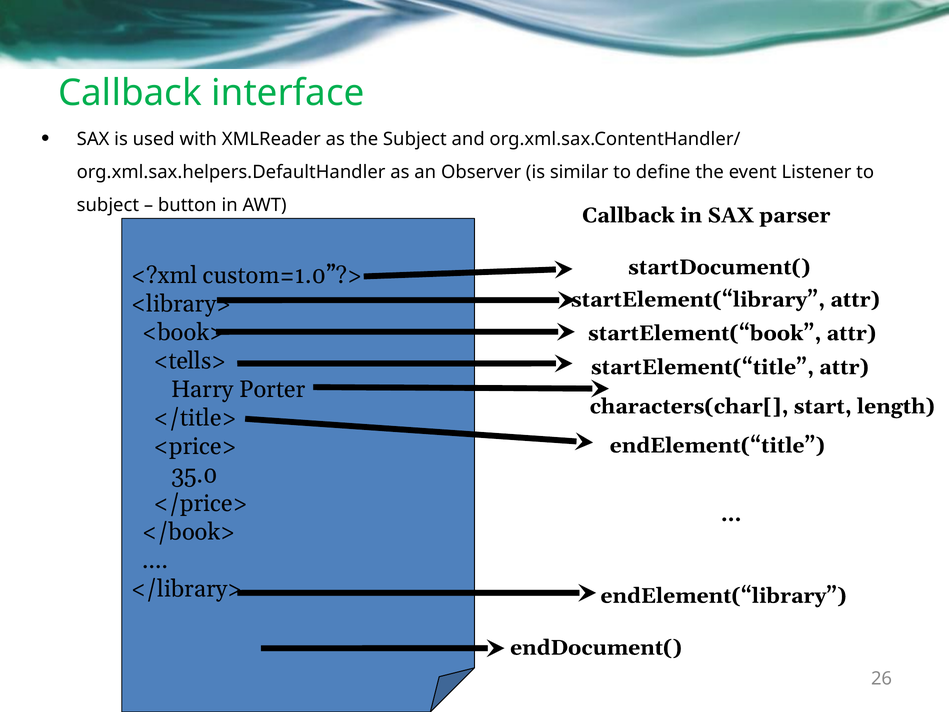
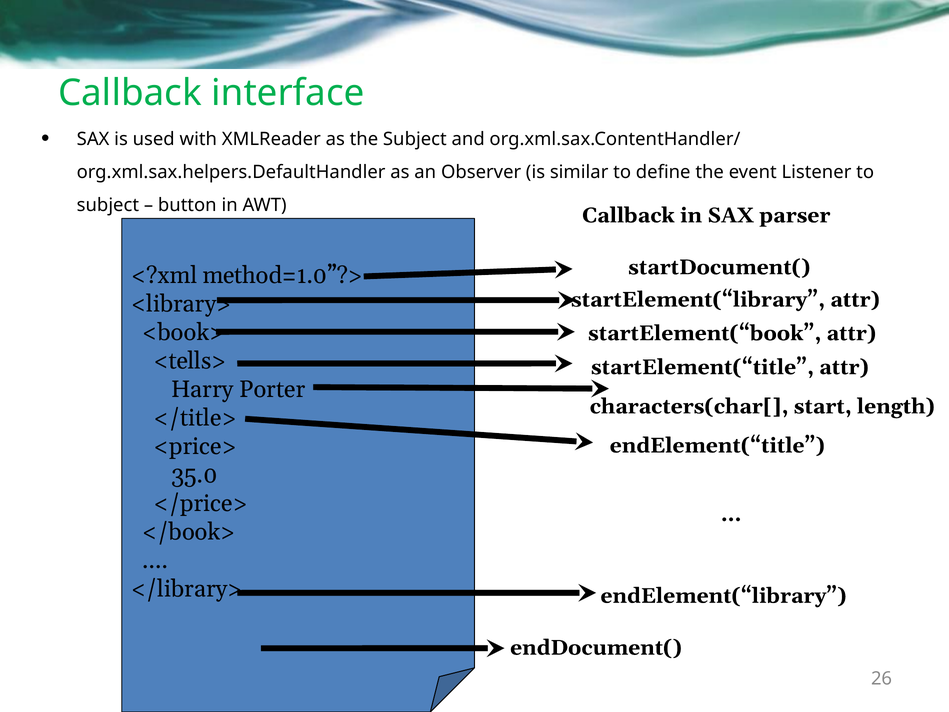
custom=1.0”?>: custom=1.0”?> -> method=1.0”?> (283, 275)
